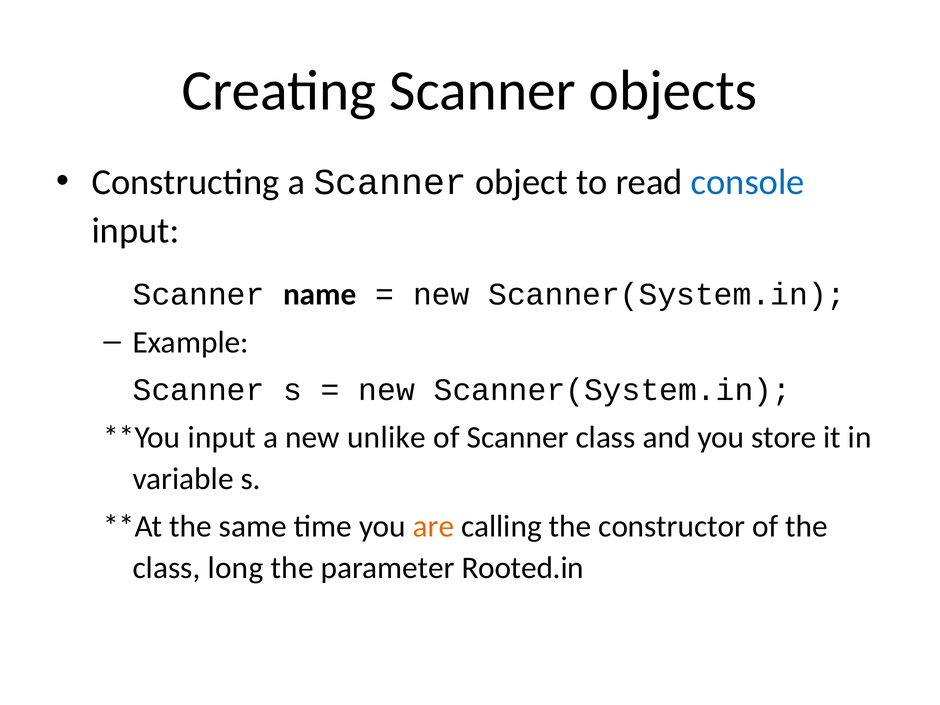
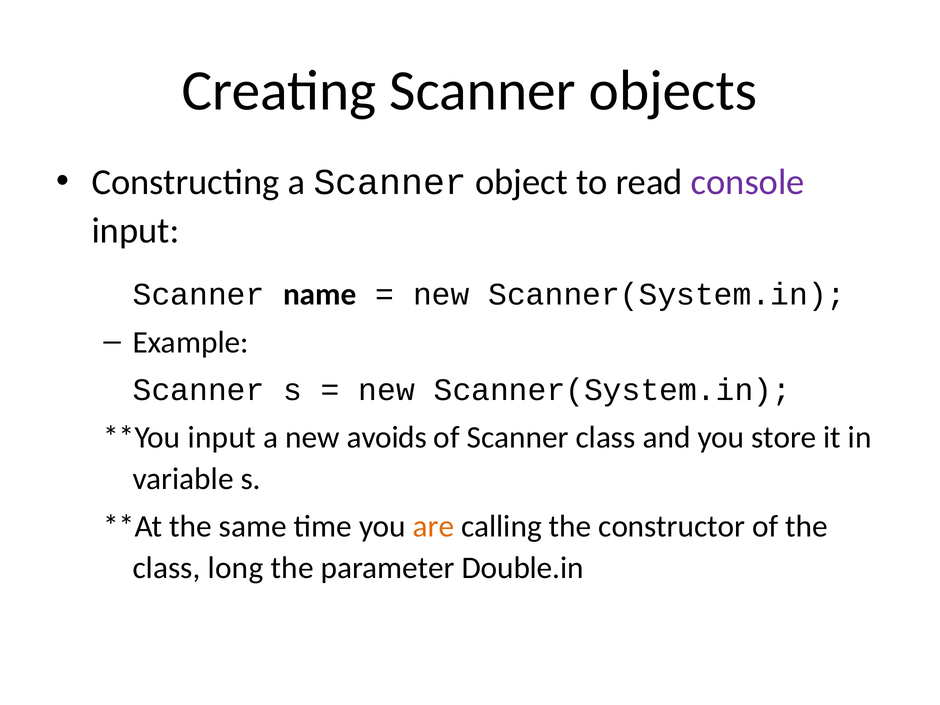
console colour: blue -> purple (748, 182)
unlike: unlike -> avoids (387, 437)
Rooted.in: Rooted.in -> Double.in (523, 568)
